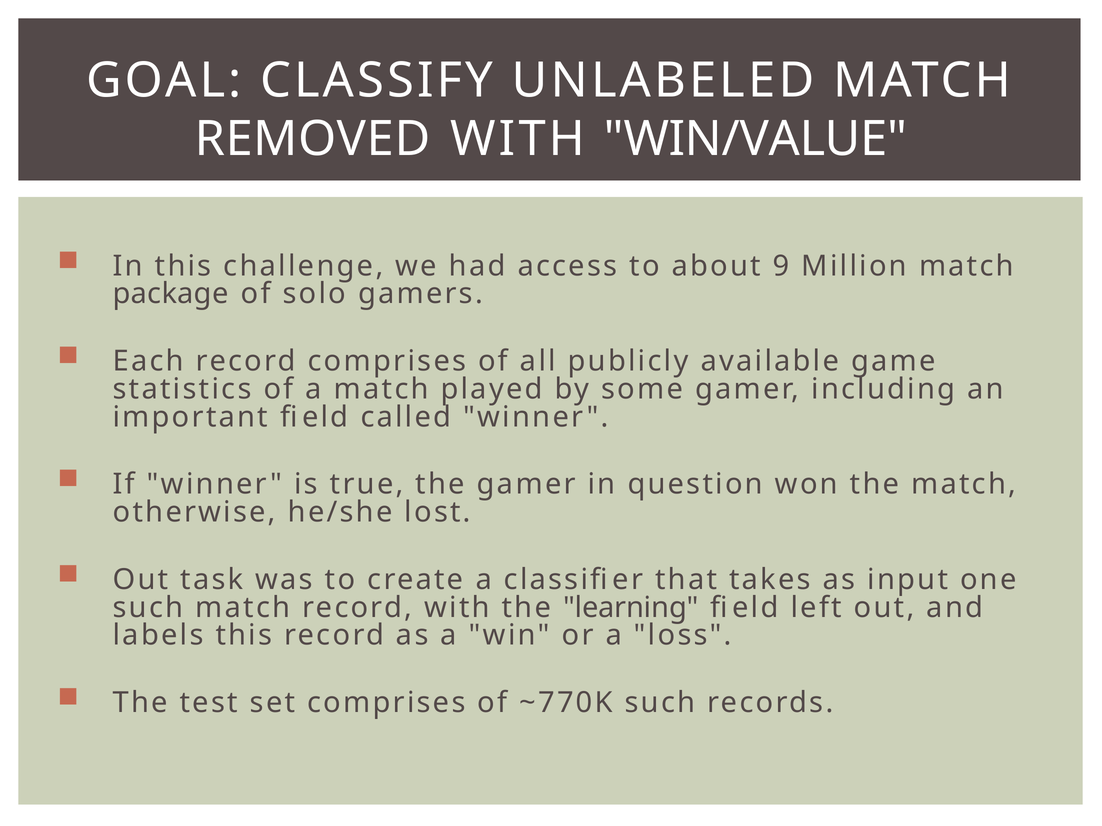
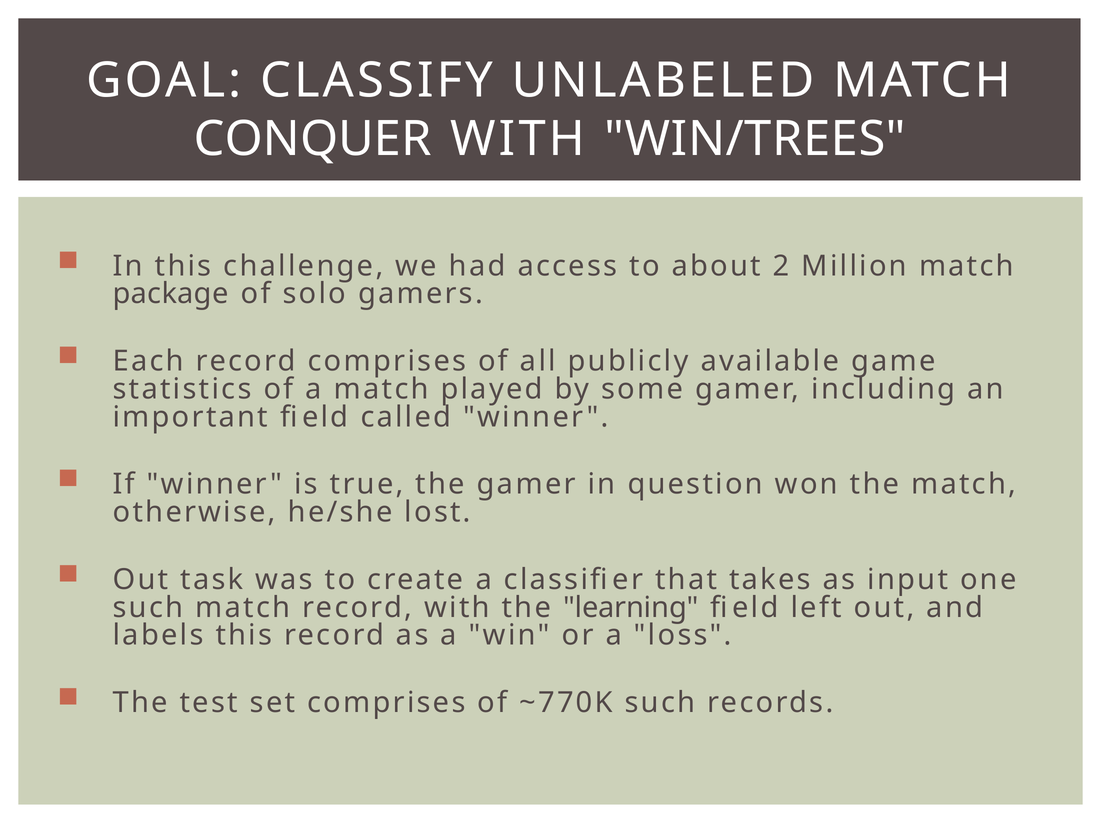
REMOVED: REMOVED -> CONQUER (313, 139)
WIN/VALUE: WIN/VALUE -> WIN/TREES (755, 139)
9: 9 -> 2 (781, 266)
